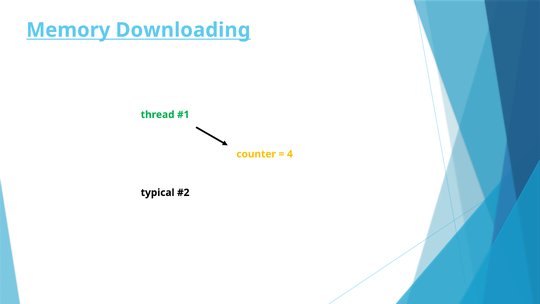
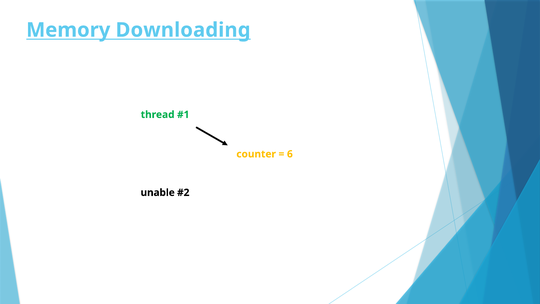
4: 4 -> 6 (290, 154)
typical: typical -> unable (158, 192)
